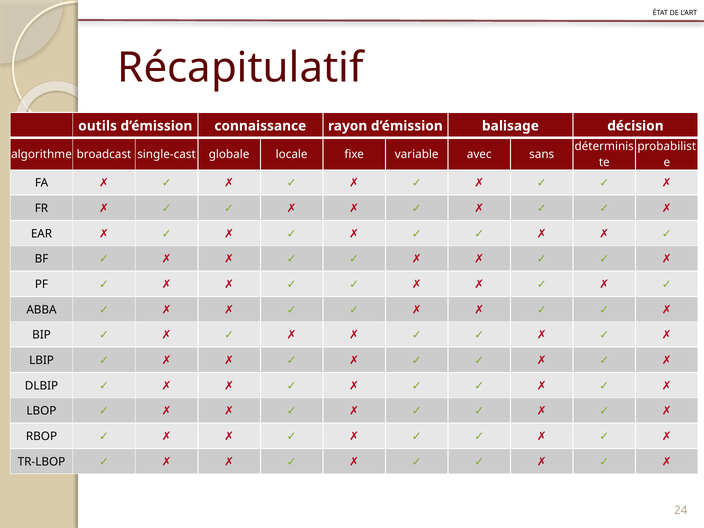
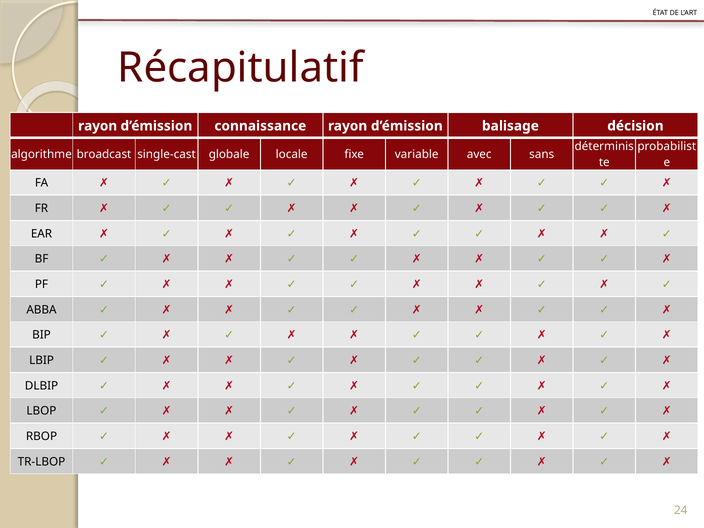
outils: outils -> rayon (98, 126)
